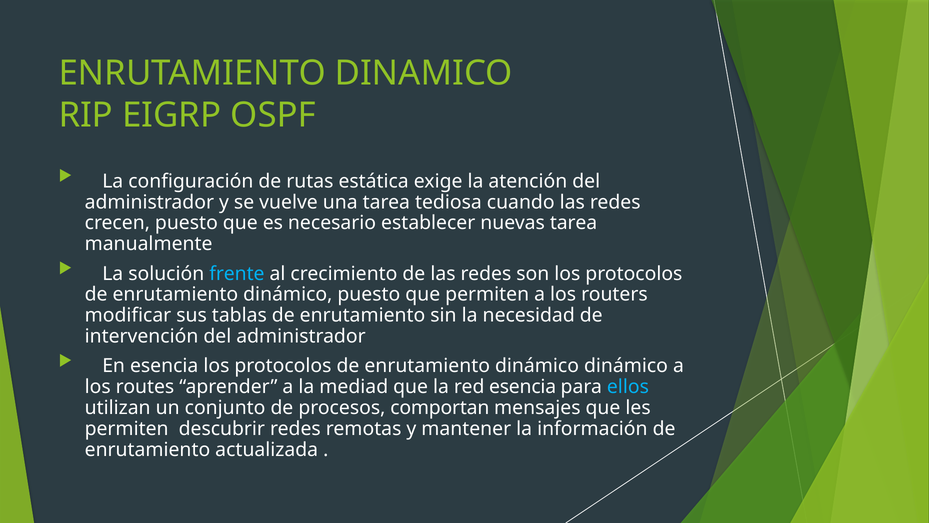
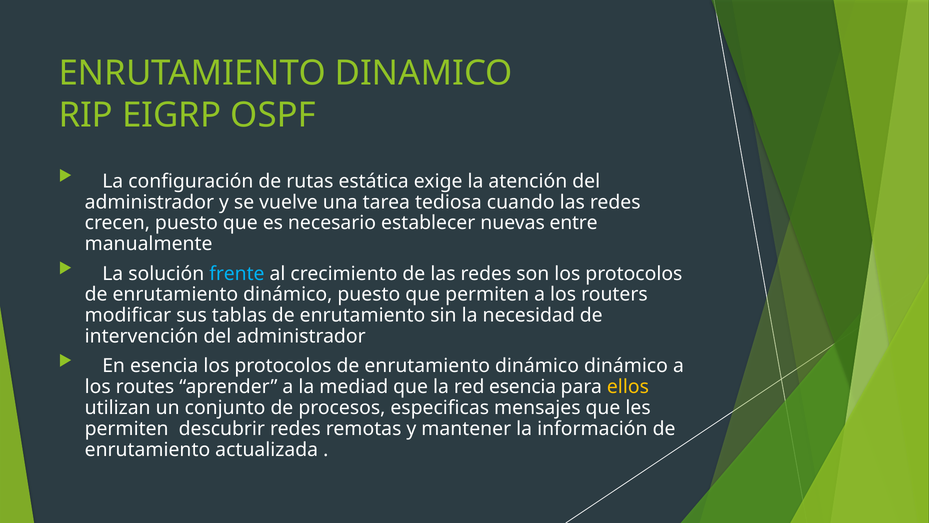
nuevas tarea: tarea -> entre (574, 223)
ellos colour: light blue -> yellow (628, 387)
comportan: comportan -> especificas (440, 408)
